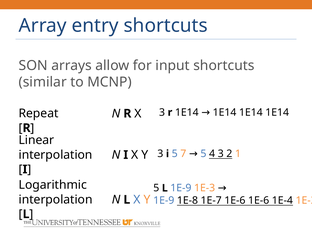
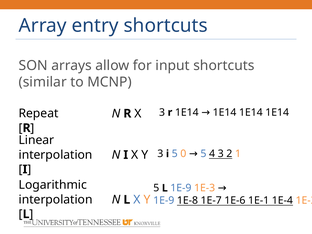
7: 7 -> 0 (183, 154)
1E-6 1E-6: 1E-6 -> 1E-1 (259, 200)
